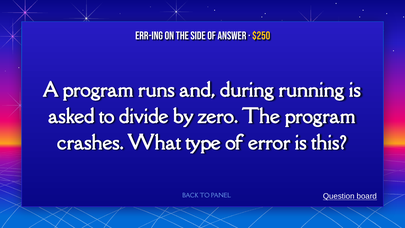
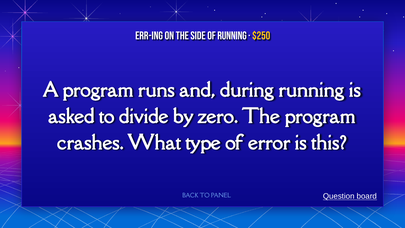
of answer: answer -> running (232, 36)
